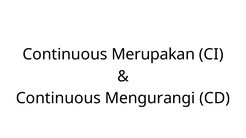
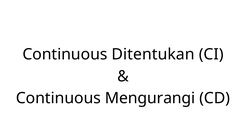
Merupakan: Merupakan -> Ditentukan (153, 54)
